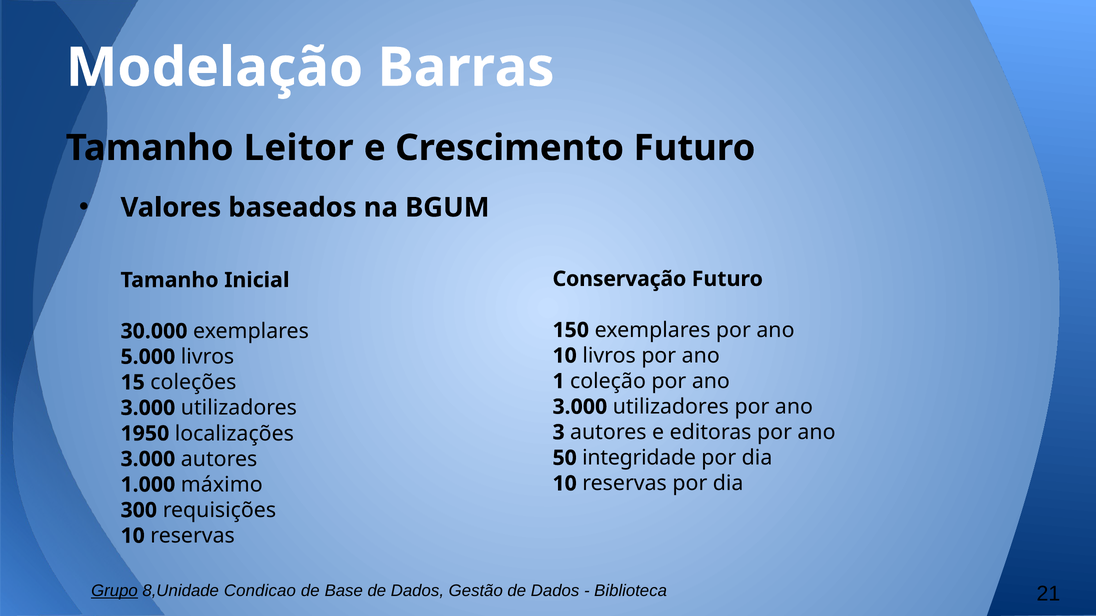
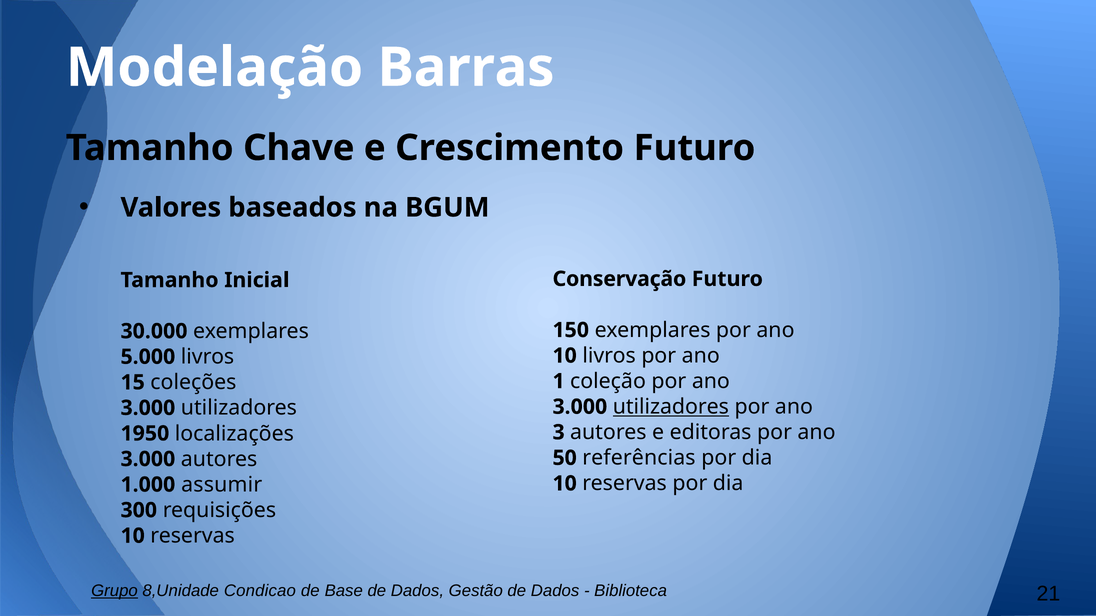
Leitor: Leitor -> Chave (299, 148)
utilizadores underline: none -> present (671, 407)
integridade: integridade -> referências (639, 458)
máximo: máximo -> assumir (222, 485)
